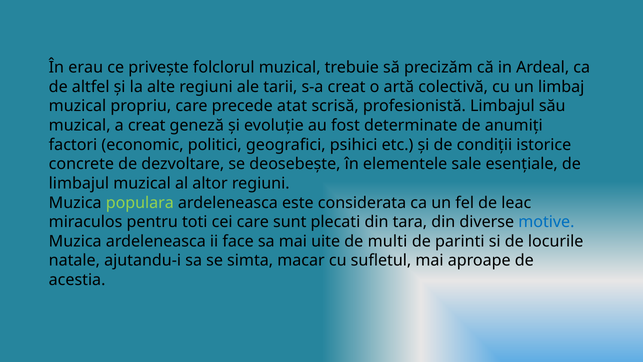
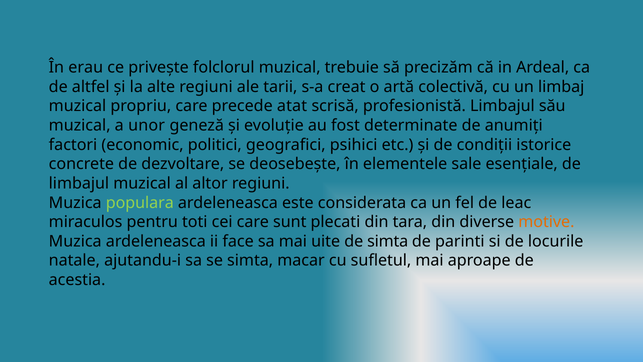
a creat: creat -> unor (147, 125)
motive colour: blue -> orange (546, 222)
de multi: multi -> simta (388, 241)
